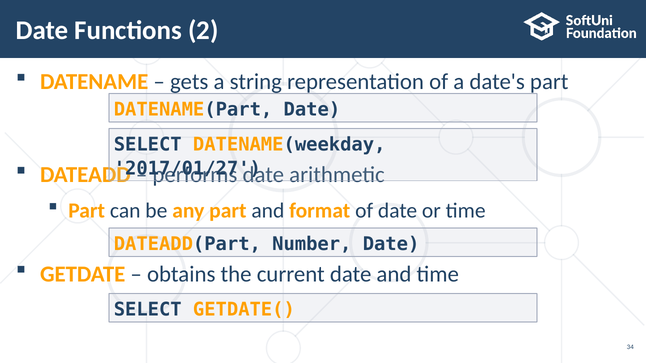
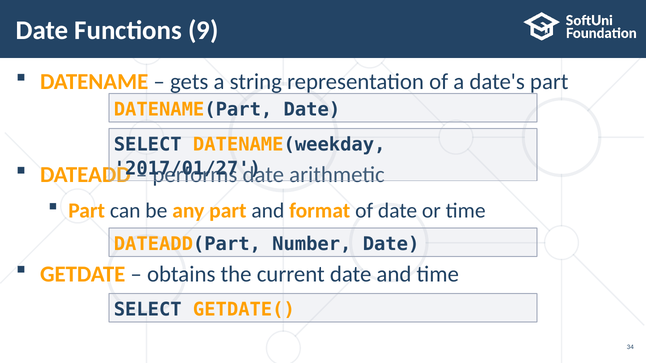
2: 2 -> 9 (203, 31)
